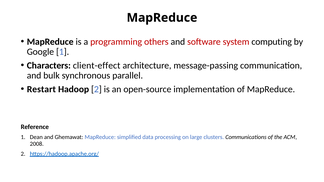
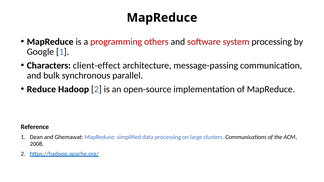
system computing: computing -> processing (272, 42)
Restart: Restart -> Reduce (41, 89)
